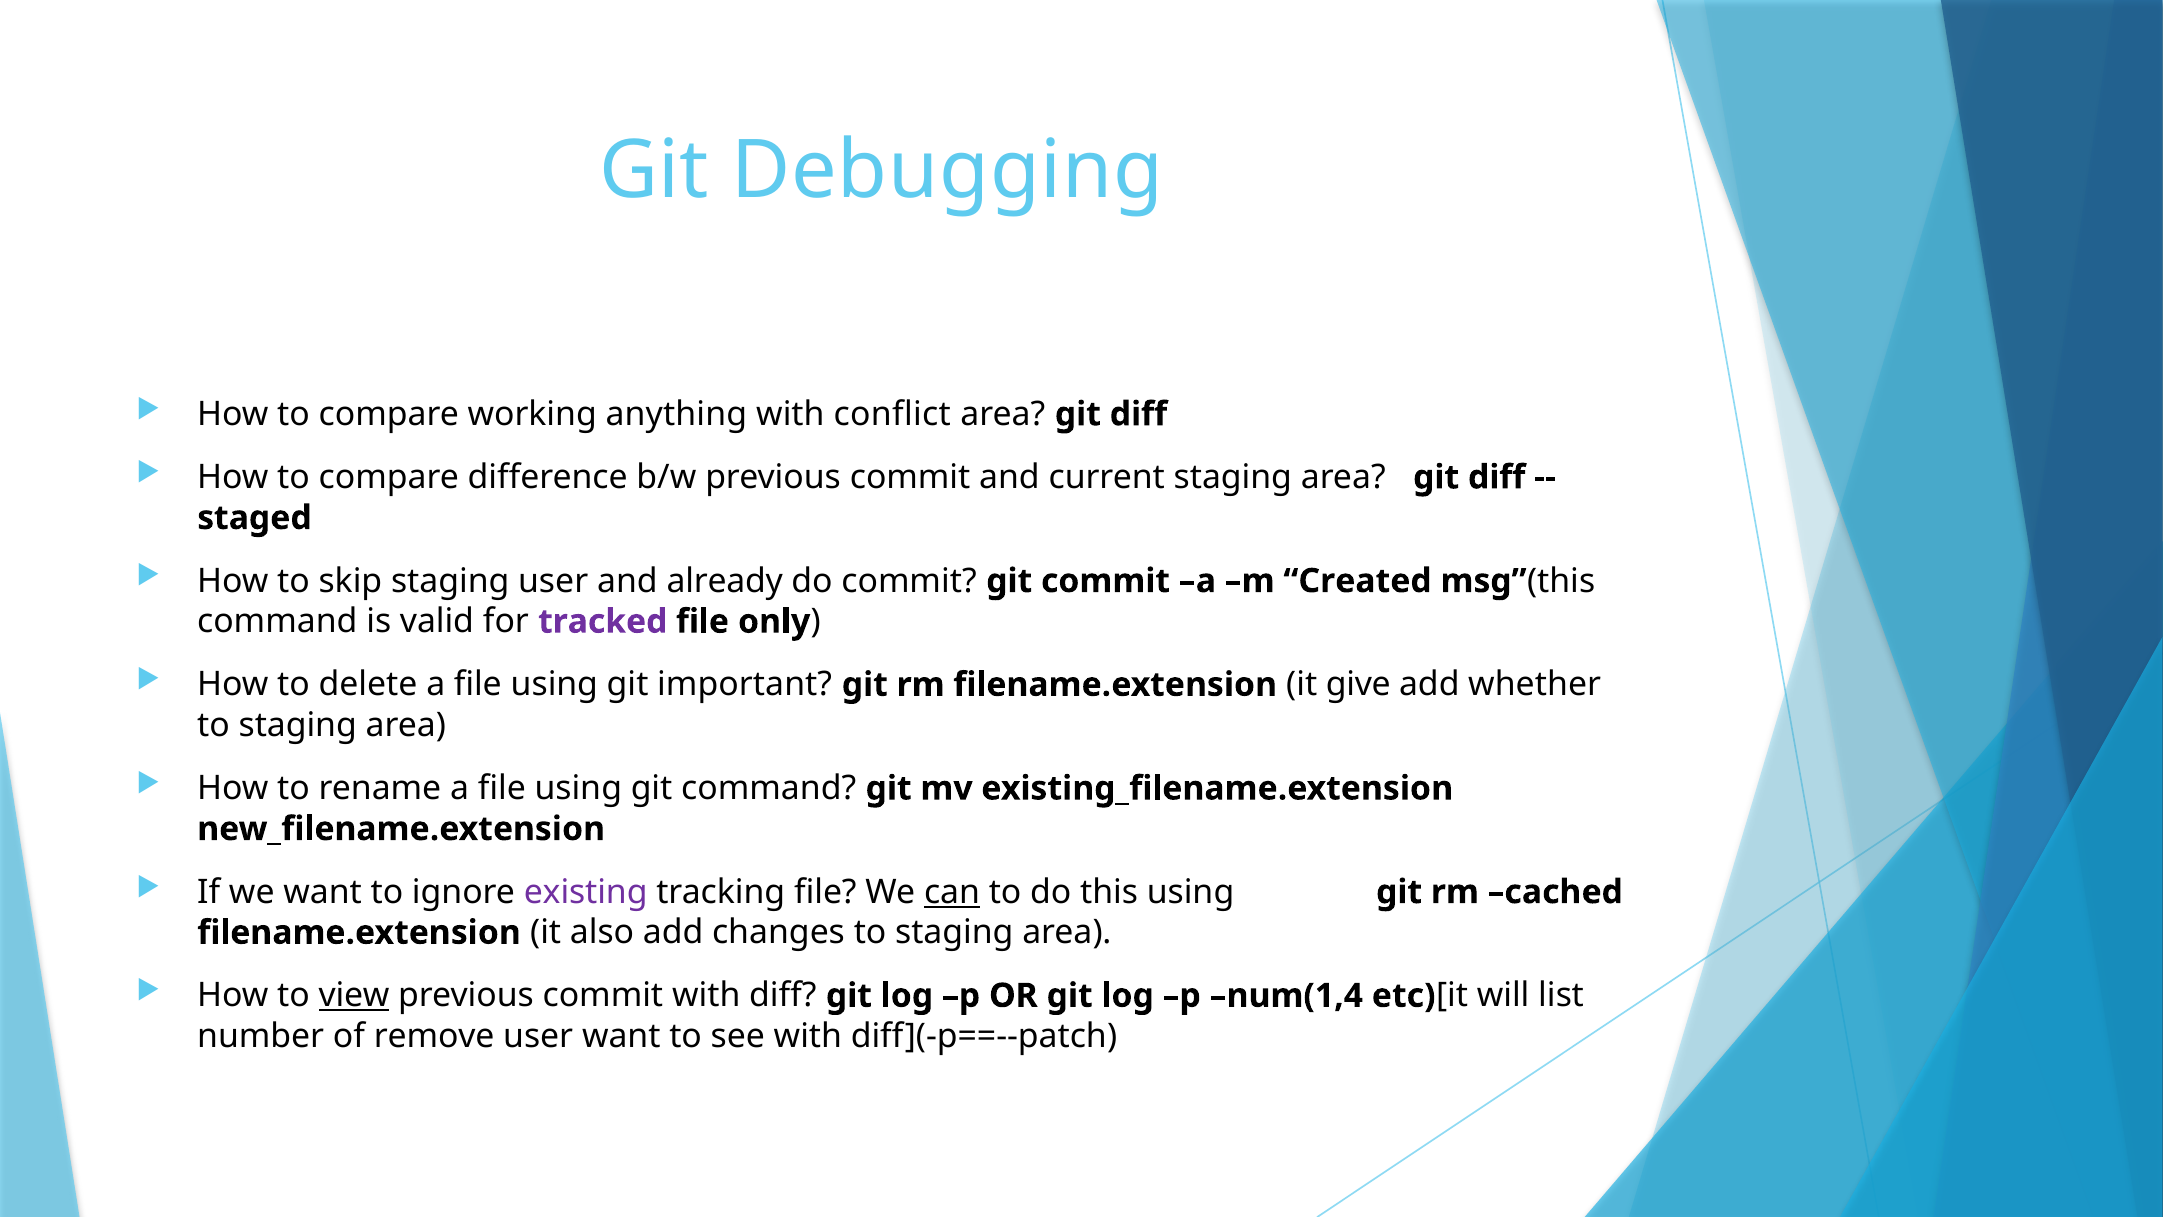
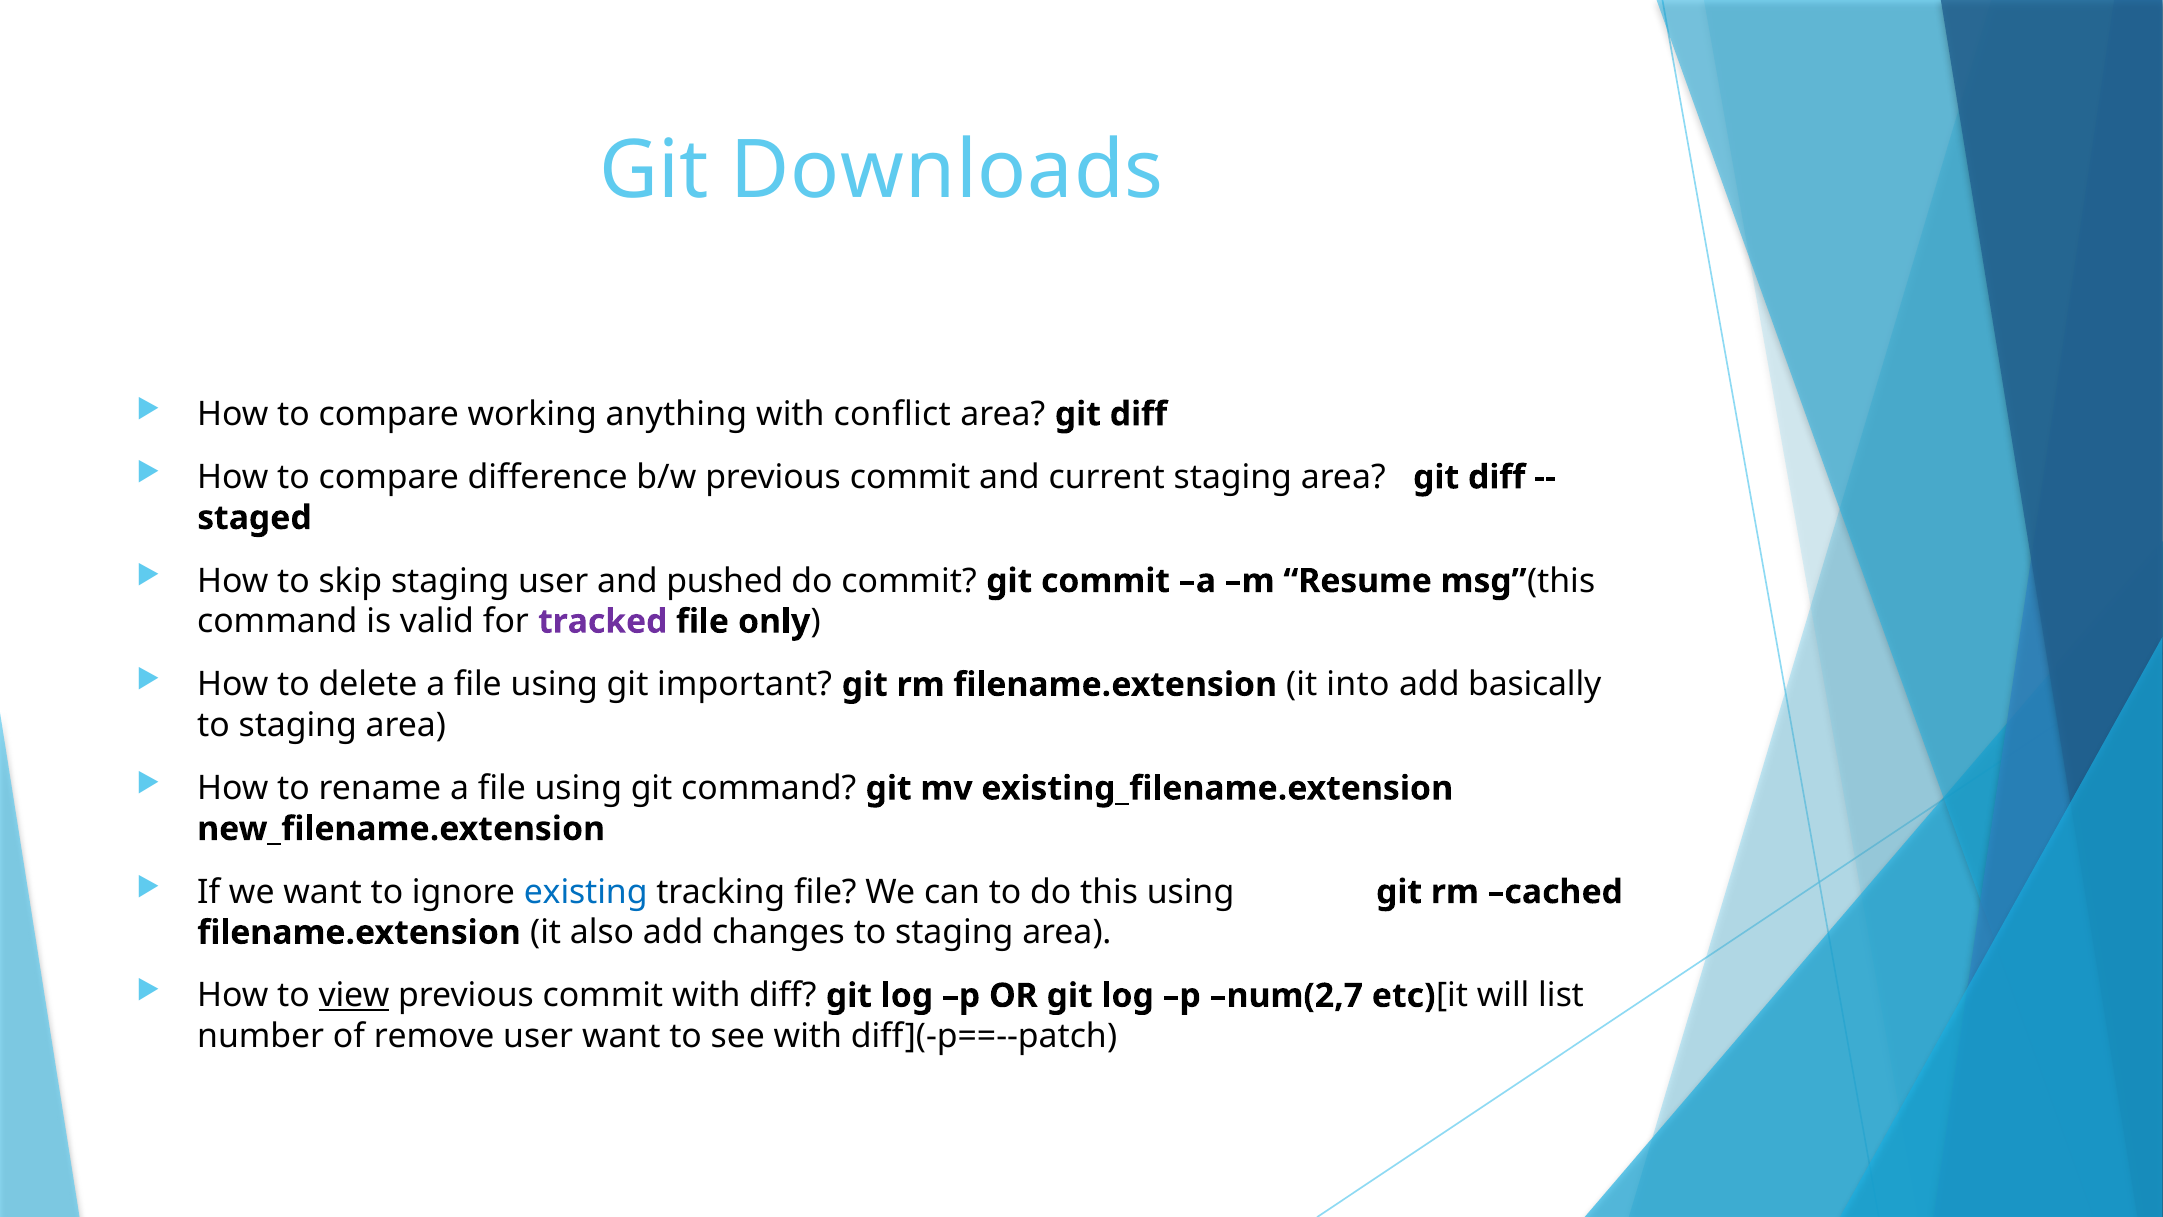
Debugging: Debugging -> Downloads (947, 171)
already: already -> pushed (725, 581)
Created: Created -> Resume (1358, 581)
give: give -> into (1358, 684)
whether: whether -> basically (1535, 684)
existing colour: purple -> blue (586, 892)
can underline: present -> none (952, 892)
num(1,4: num(1,4 -> num(2,7 (1286, 995)
